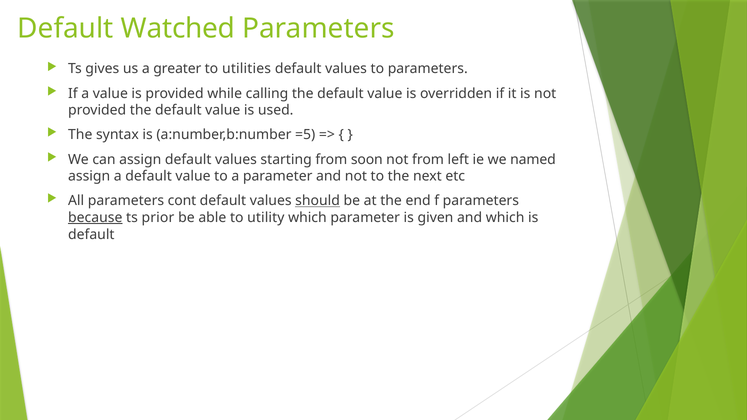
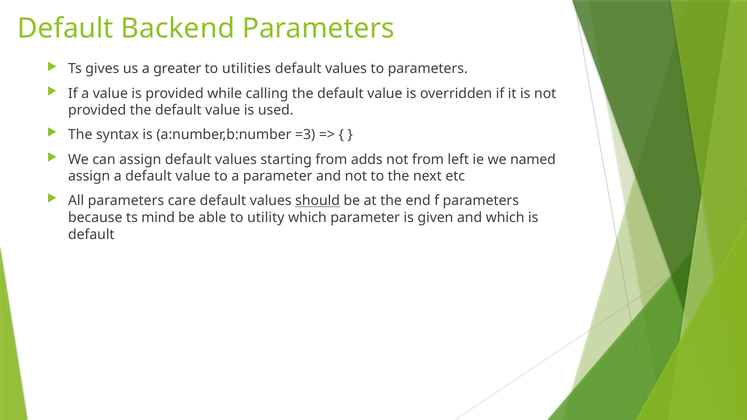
Watched: Watched -> Backend (178, 28)
=5: =5 -> =3 (305, 135)
soon: soon -> adds (367, 159)
cont: cont -> care (182, 201)
because underline: present -> none (95, 218)
prior: prior -> mind (158, 218)
